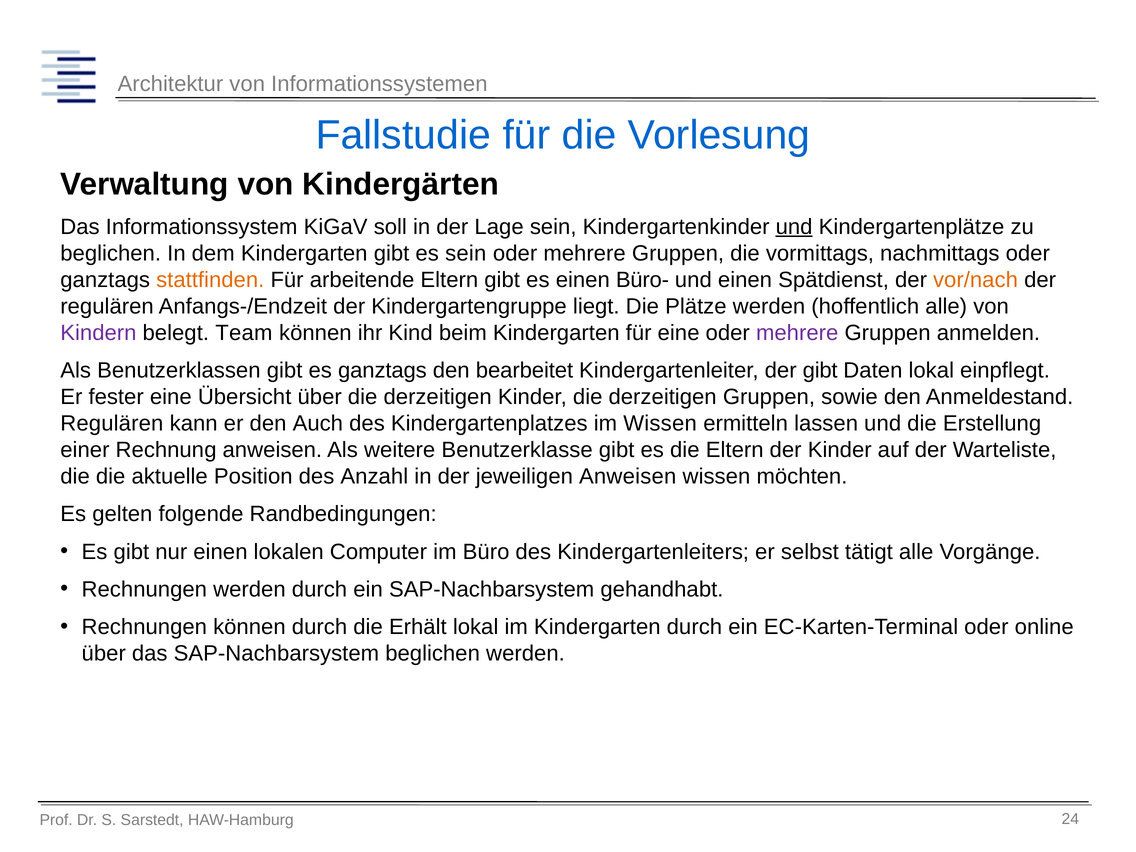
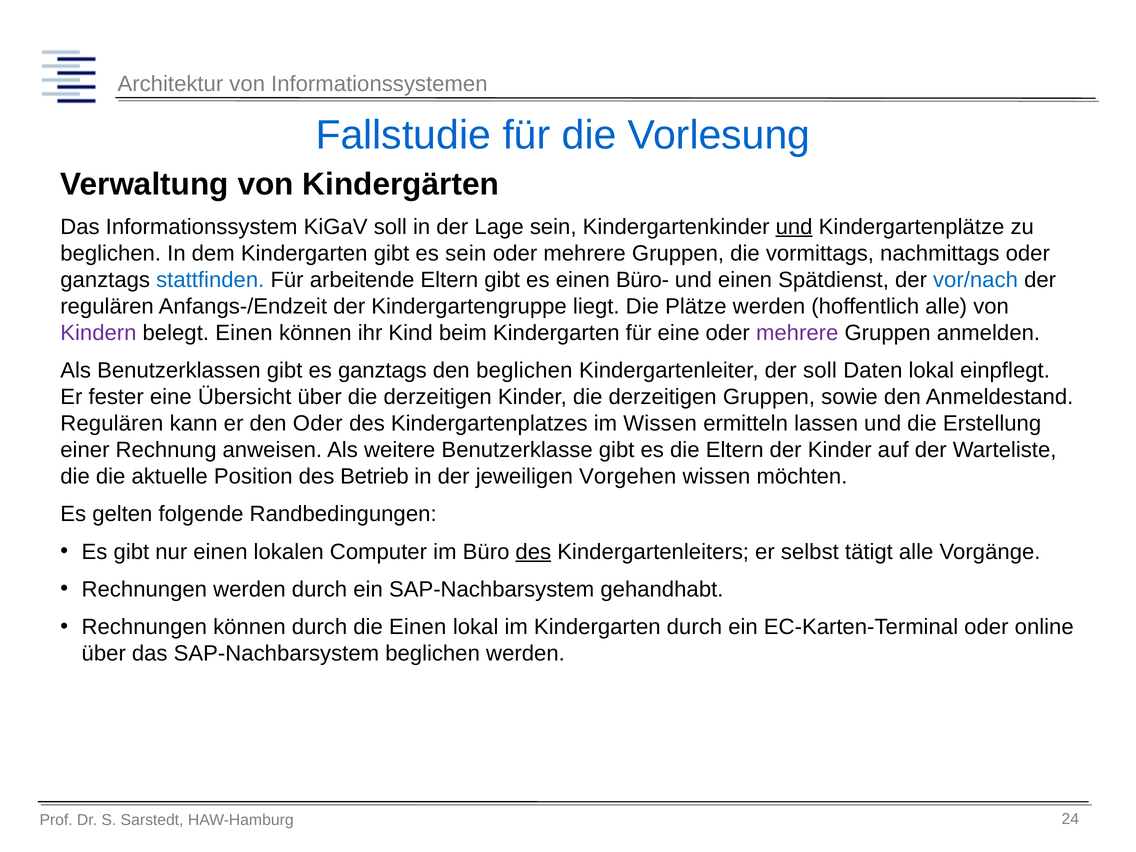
stattfinden colour: orange -> blue (210, 280)
vor/nach colour: orange -> blue (975, 280)
belegt Team: Team -> Einen (244, 333)
den bearbeitet: bearbeitet -> beglichen (524, 371)
der gibt: gibt -> soll (820, 371)
den Auch: Auch -> Oder (318, 424)
Anzahl: Anzahl -> Betrieb (374, 477)
jeweiligen Anweisen: Anweisen -> Vorgehen (628, 477)
des underline: none -> present (533, 552)
die Erhält: Erhält -> Einen (418, 627)
